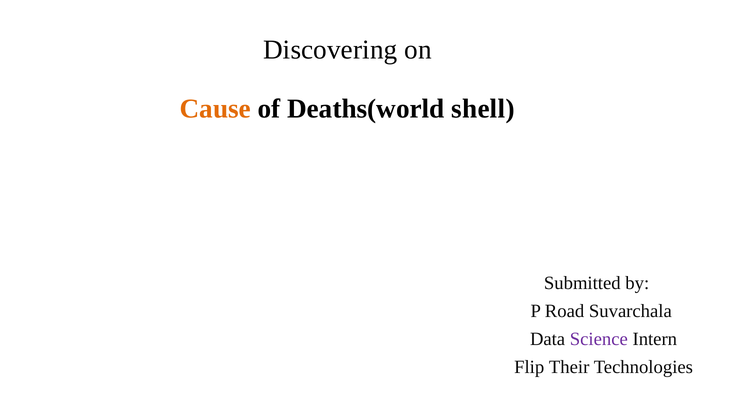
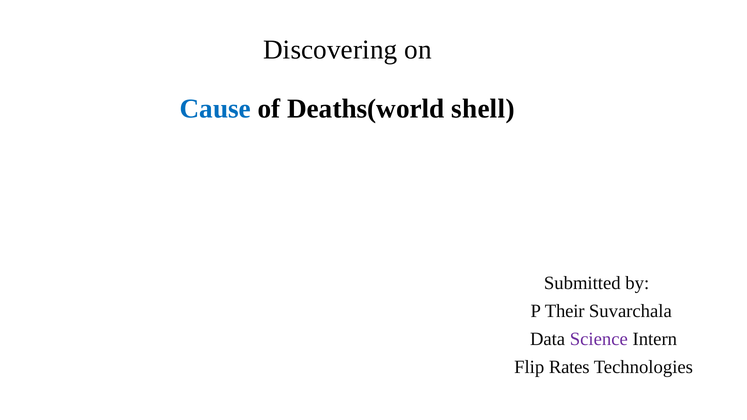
Cause colour: orange -> blue (215, 109)
Road: Road -> Their (565, 311)
Their: Their -> Rates (569, 367)
